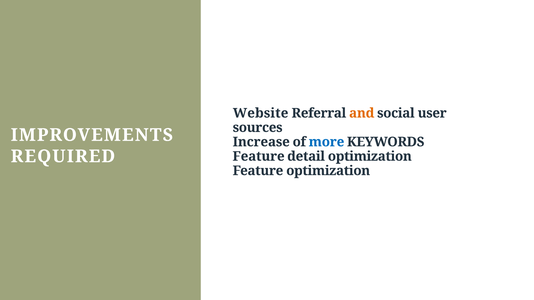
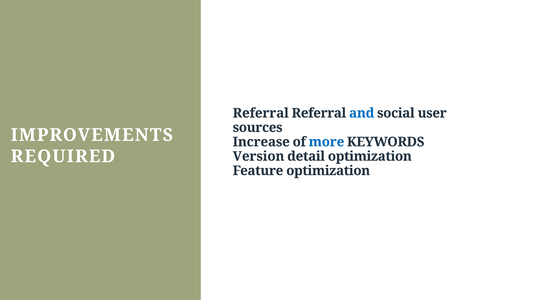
Website: Website -> Referral (261, 113)
and colour: orange -> blue (362, 113)
Feature: Feature -> Version (259, 157)
